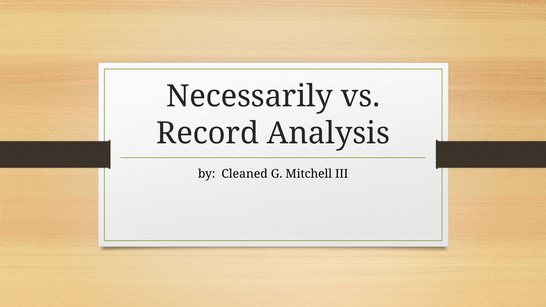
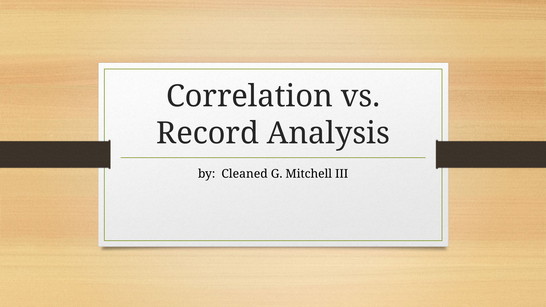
Necessarily: Necessarily -> Correlation (249, 96)
